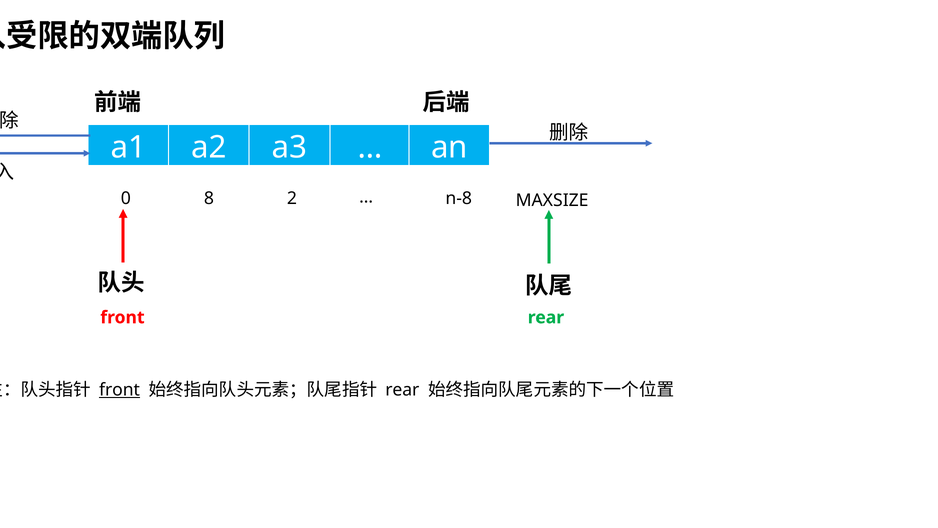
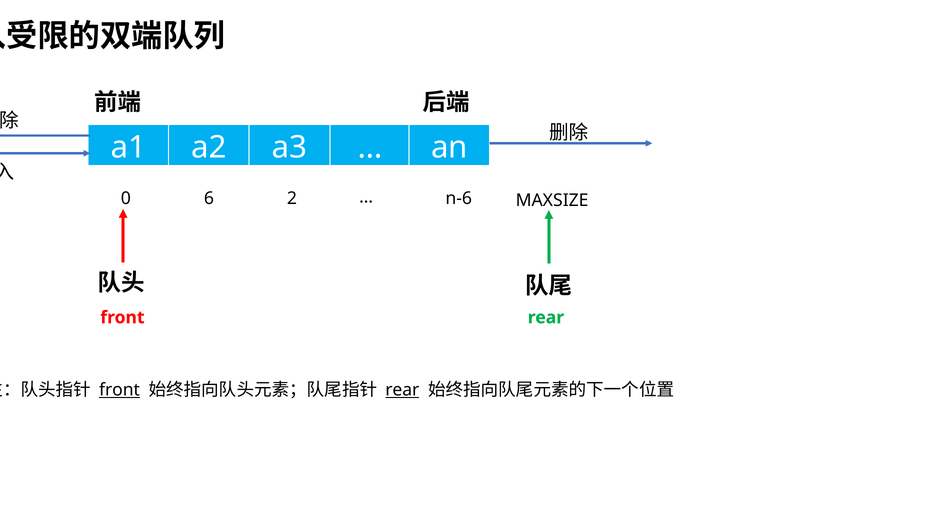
8: 8 -> 6 (209, 198)
n-8: n-8 -> n-6 (459, 198)
rear underline: none -> present (402, 390)
